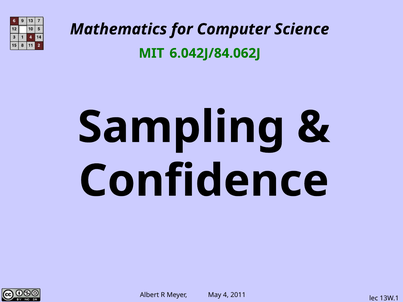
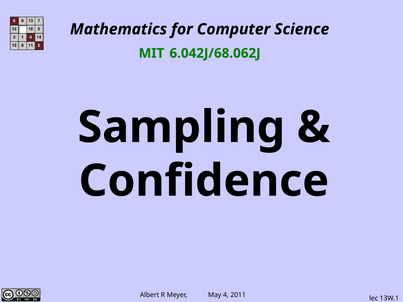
6.042J/84.062J: 6.042J/84.062J -> 6.042J/68.062J (215, 53)
